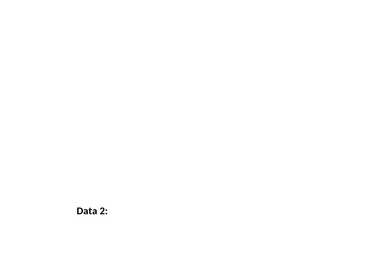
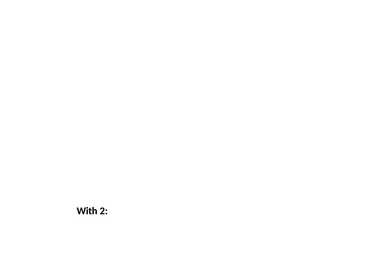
Data: Data -> With (87, 211)
